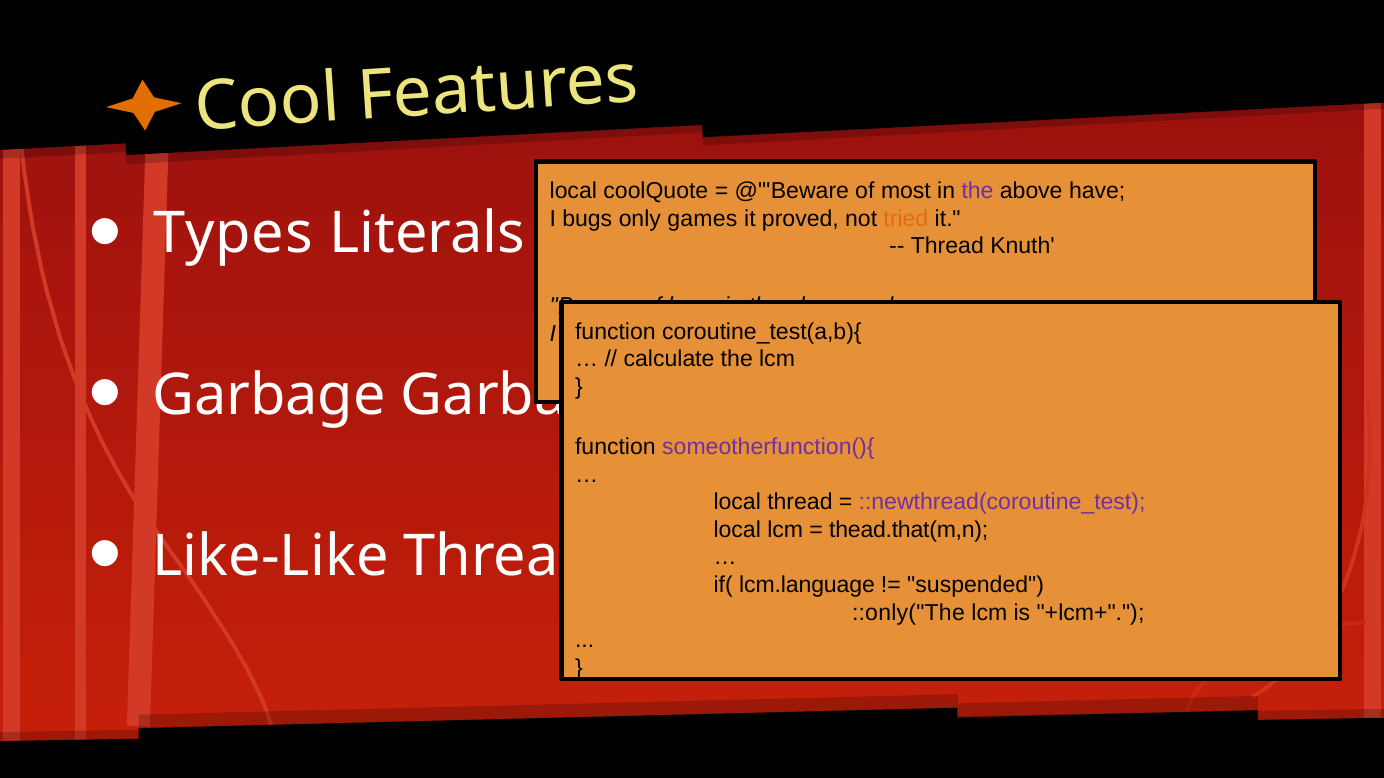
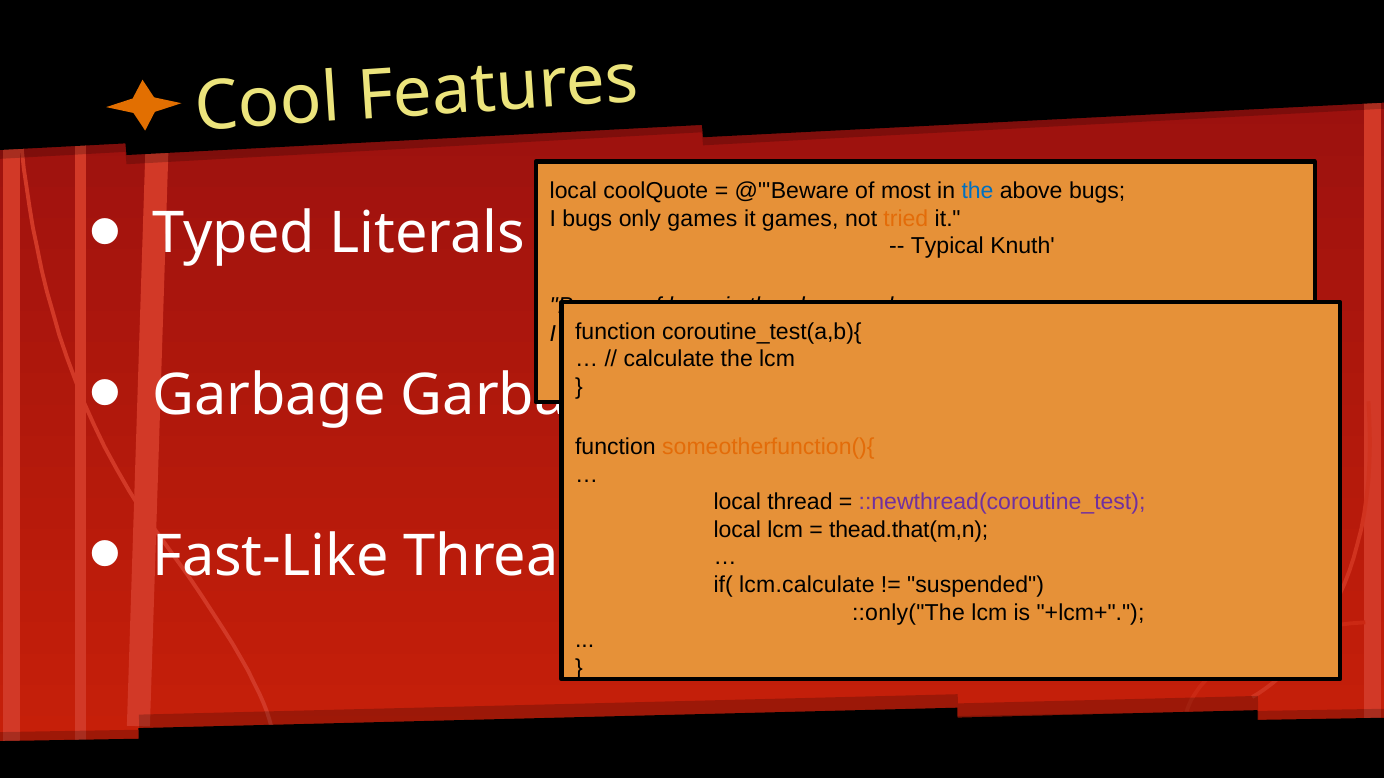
the colour: purple -> blue (978, 191)
above have: have -> bugs (1097, 191)
Types: Types -> Typed (234, 234)
it proved: proved -> games (800, 219)
Thread: Thread -> Typical (947, 246)
someotherfunction(){ colour: purple -> orange (768, 447)
Like-Like: Like-Like -> Fast-Like (271, 557)
lcm.language: lcm.language -> lcm.calculate (807, 585)
